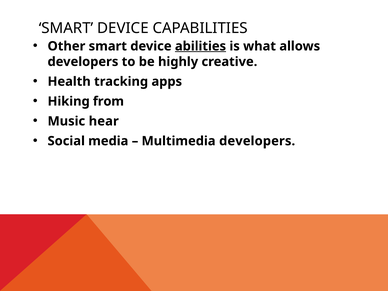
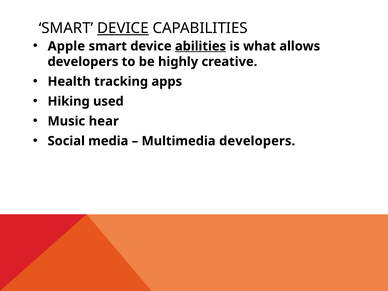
DEVICE underline: none -> present (123, 28)
Other: Other -> Apple (66, 46)
from: from -> used (108, 101)
